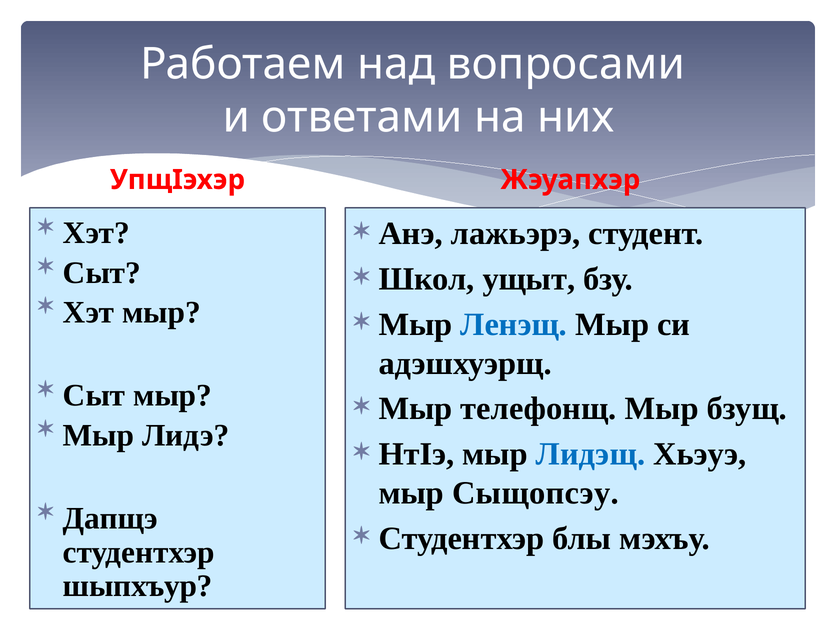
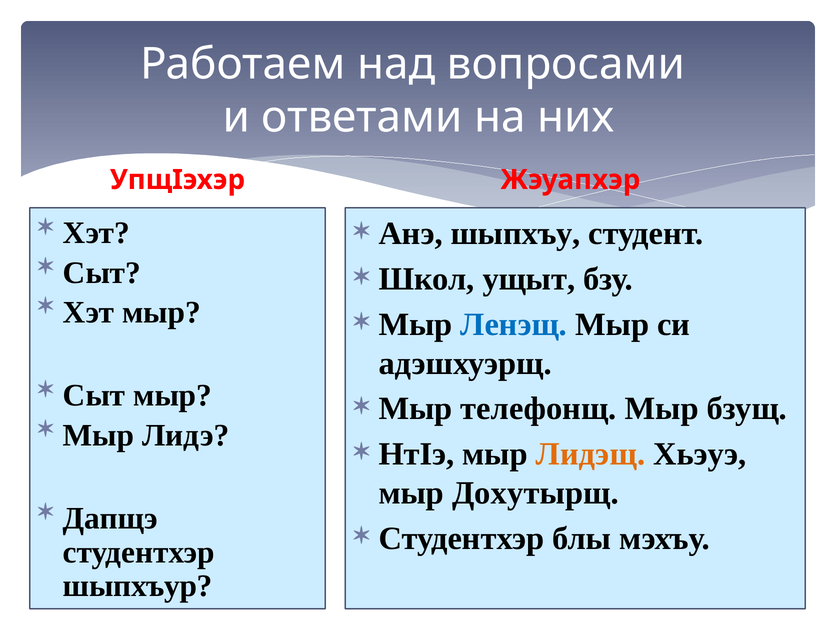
лажьэрэ: лажьэрэ -> шыпхъу (516, 234)
Лидэщ colour: blue -> orange (591, 454)
Сыщопсэу: Сыщопсэу -> Дохутырщ (536, 493)
